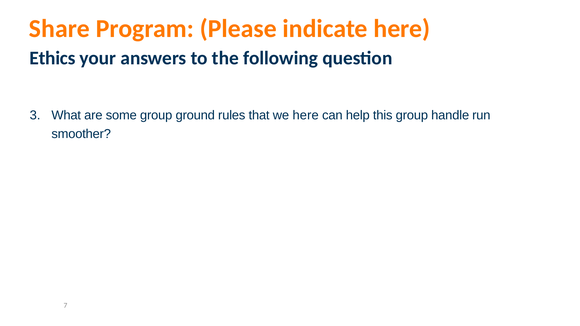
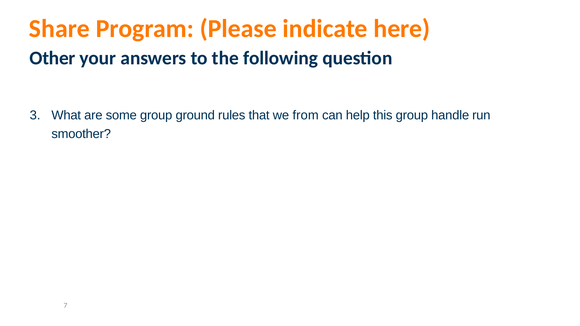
Ethics: Ethics -> Other (53, 58)
we here: here -> from (306, 115)
